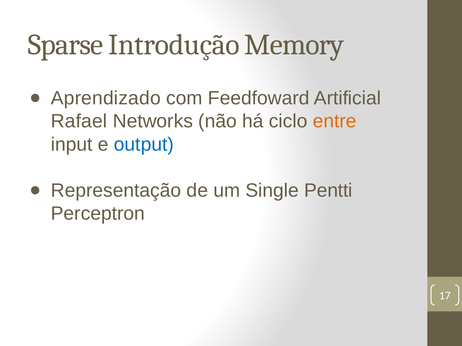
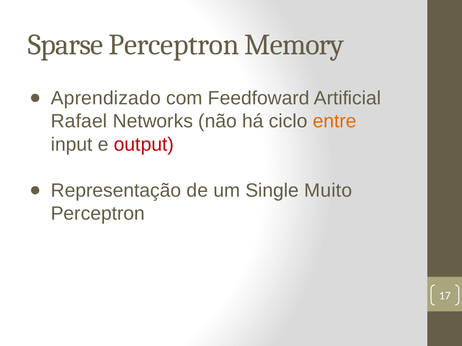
Sparse Introdução: Introdução -> Perceptron (174, 45)
output colour: blue -> red (144, 145)
Pentti: Pentti -> Muito (328, 191)
